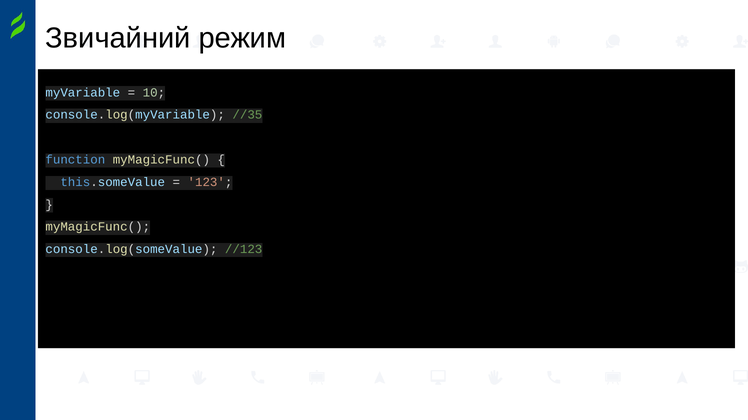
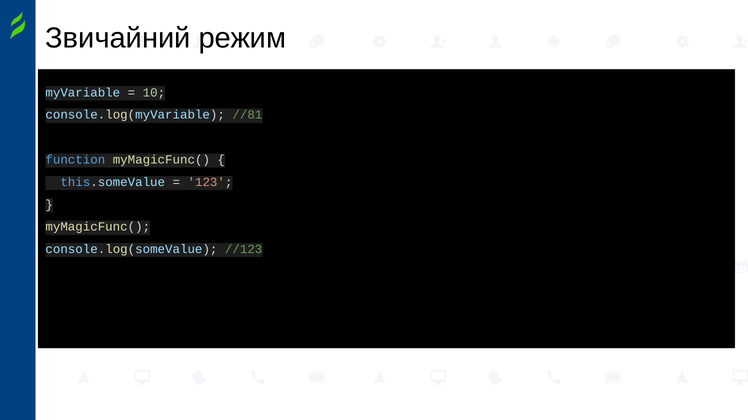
//35: //35 -> //81 (247, 115)
